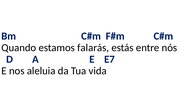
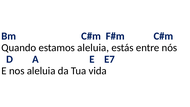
estamos falarás: falarás -> aleluia (93, 48)
